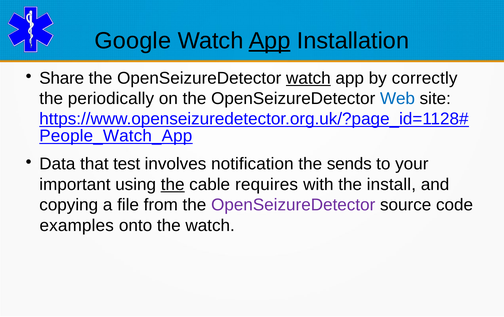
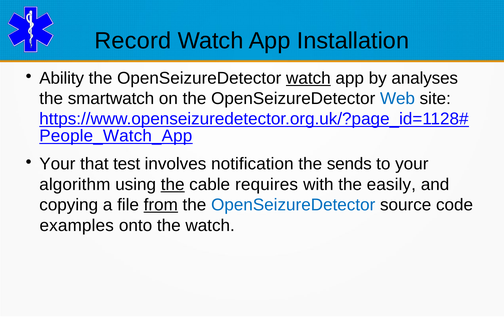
Google: Google -> Record (133, 41)
App underline: present -> none (270, 41)
Share: Share -> Ability (62, 78)
correctly: correctly -> analyses (425, 78)
periodically: periodically -> smartwatch (111, 99)
Data: Data -> Your (57, 164)
important: important -> algorithm (75, 185)
install: install -> easily (391, 185)
from underline: none -> present (161, 205)
OpenSeizureDetector colour: purple -> blue (293, 205)
